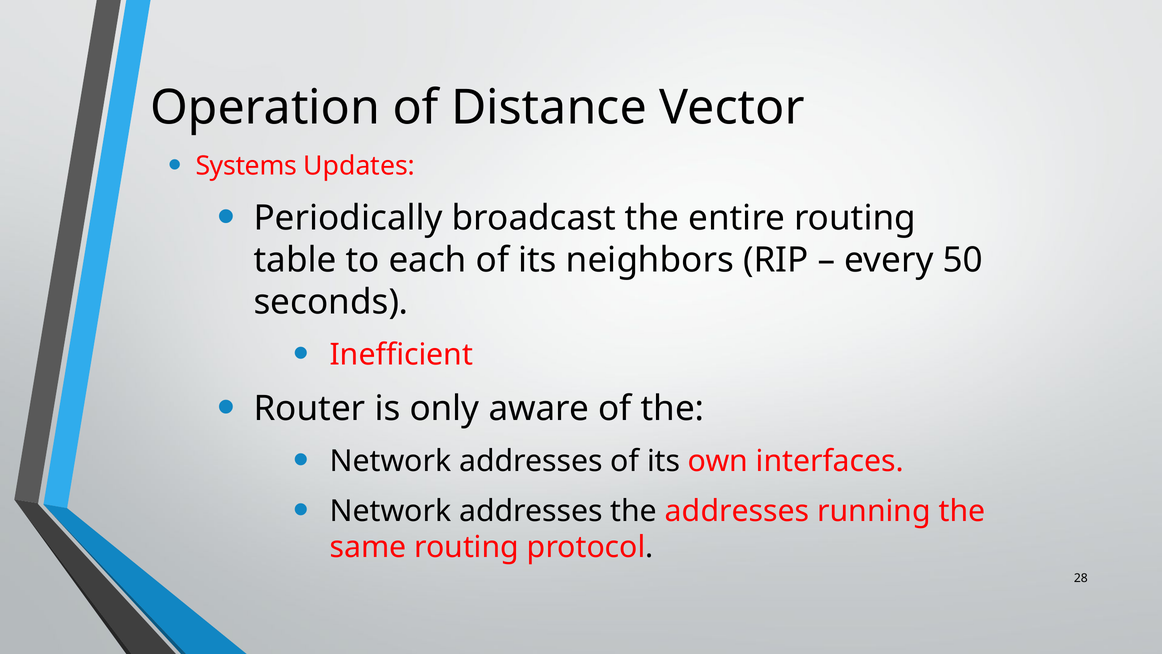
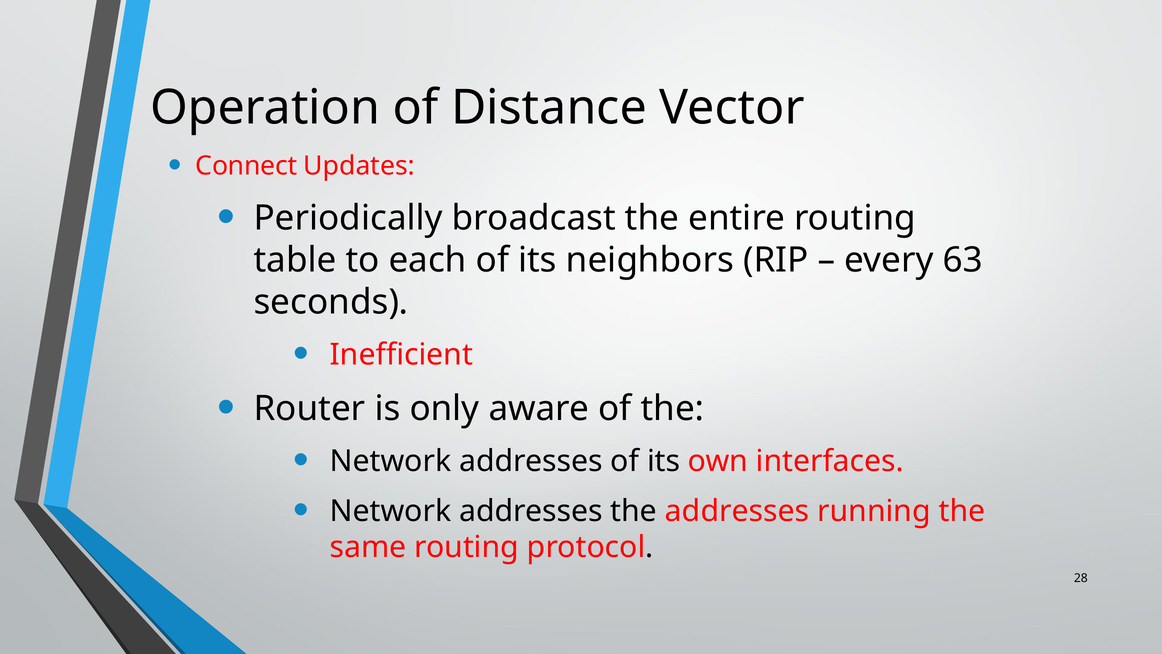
Systems: Systems -> Connect (246, 166)
50: 50 -> 63 (963, 260)
